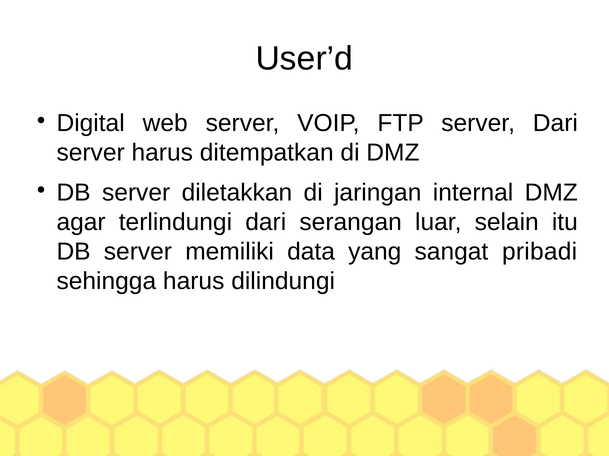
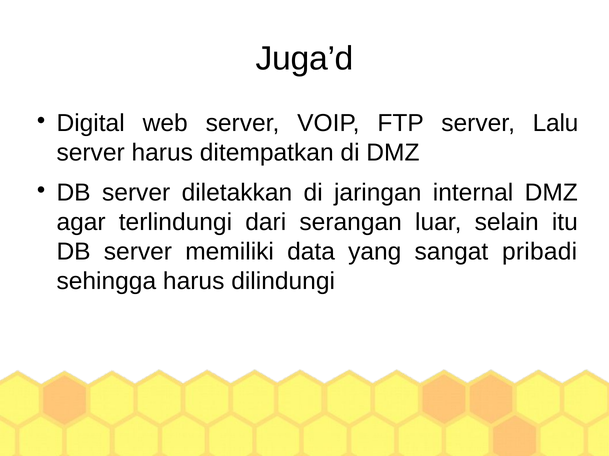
User’d: User’d -> Juga’d (305, 59)
server Dari: Dari -> Lalu (556, 123)
